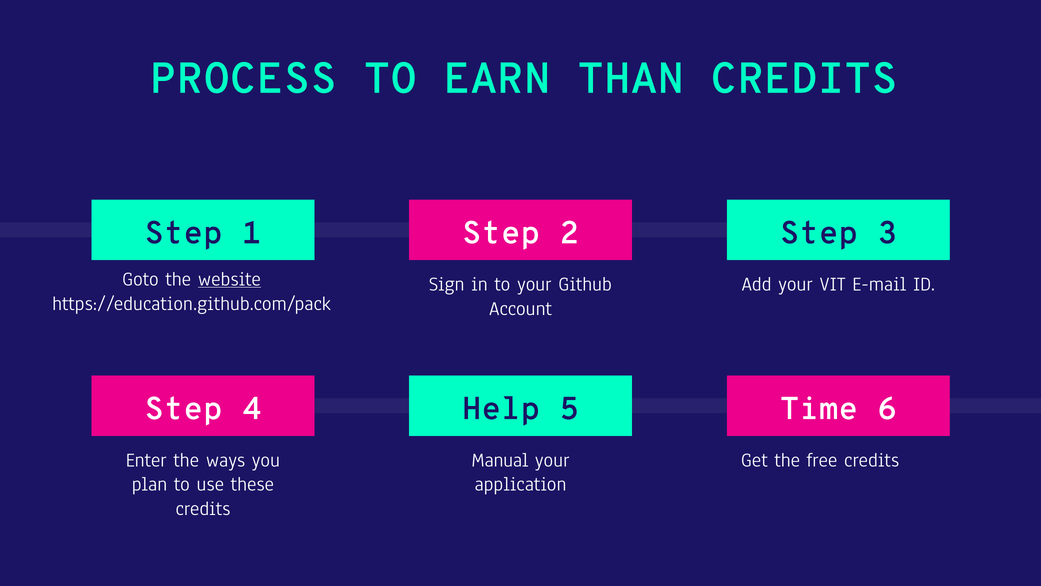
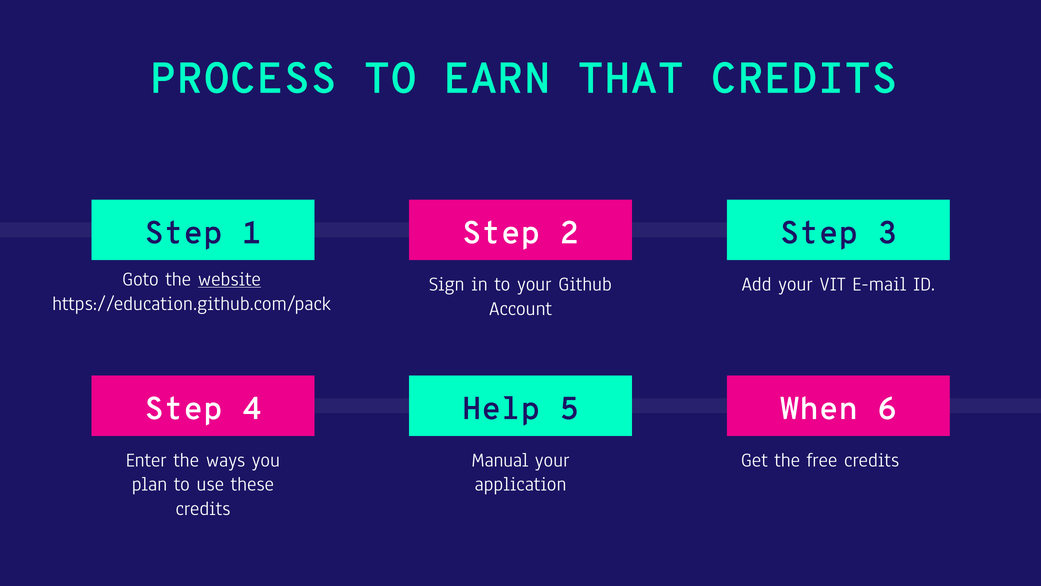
THAN: THAN -> THAT (631, 78)
Time: Time -> When (819, 408)
